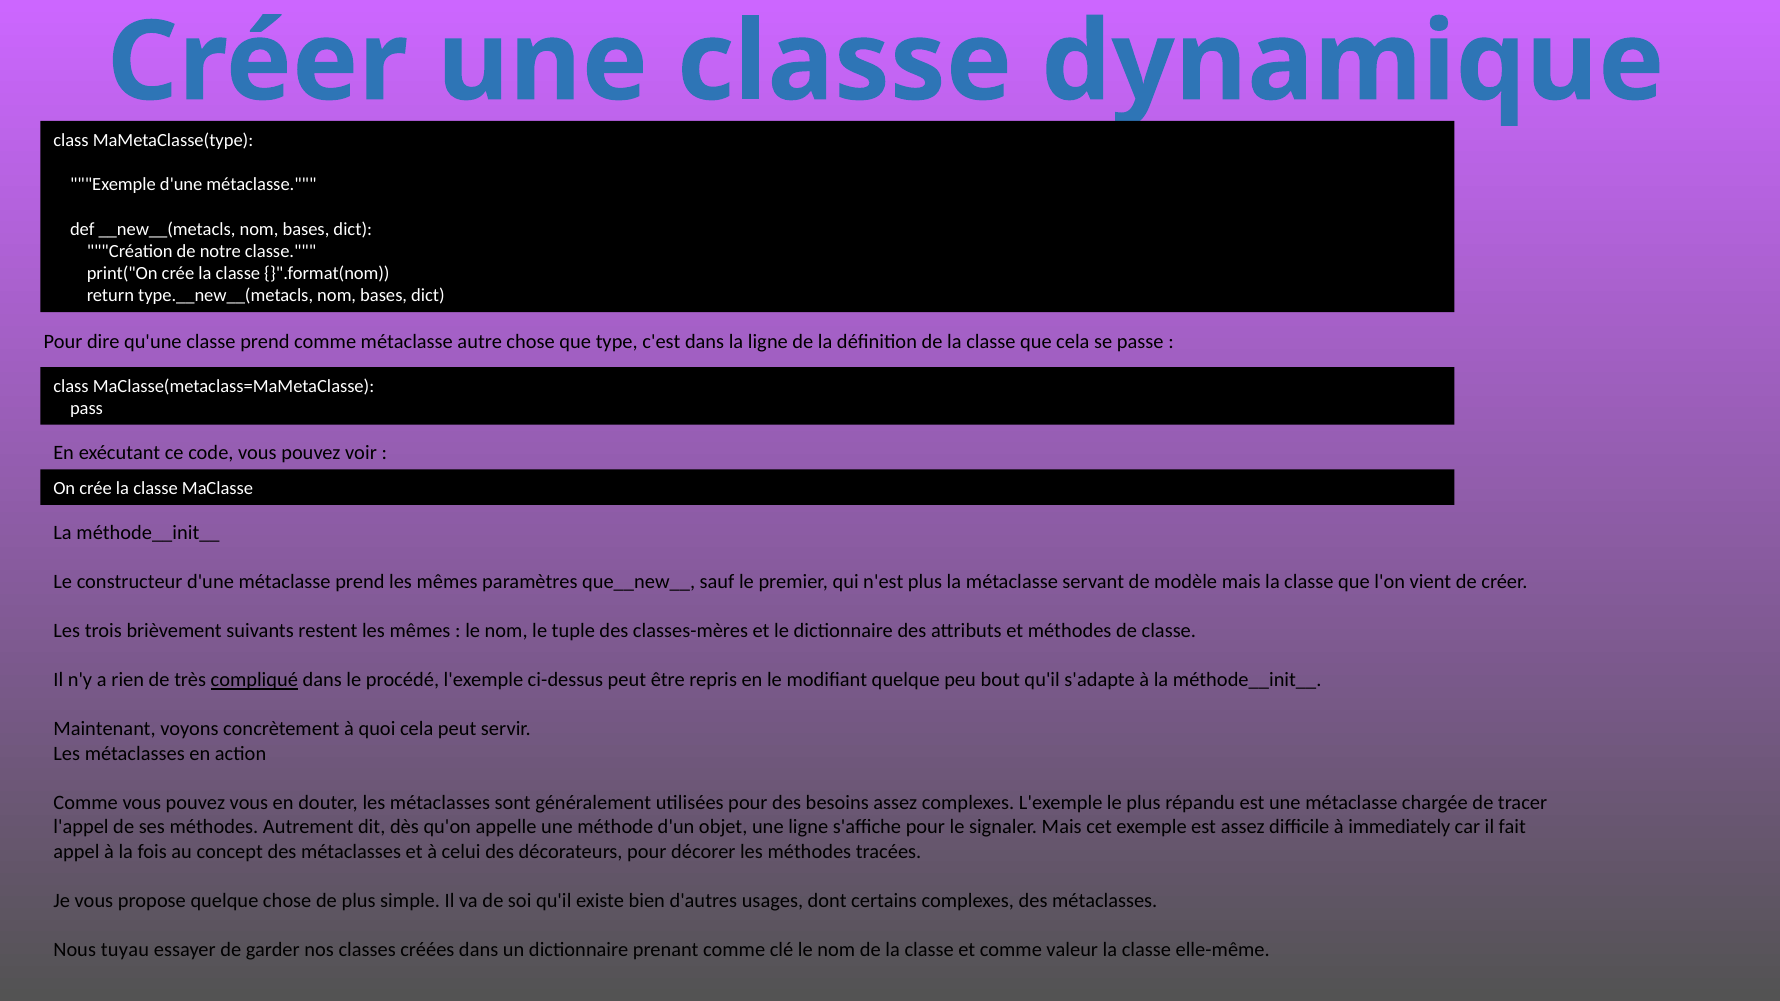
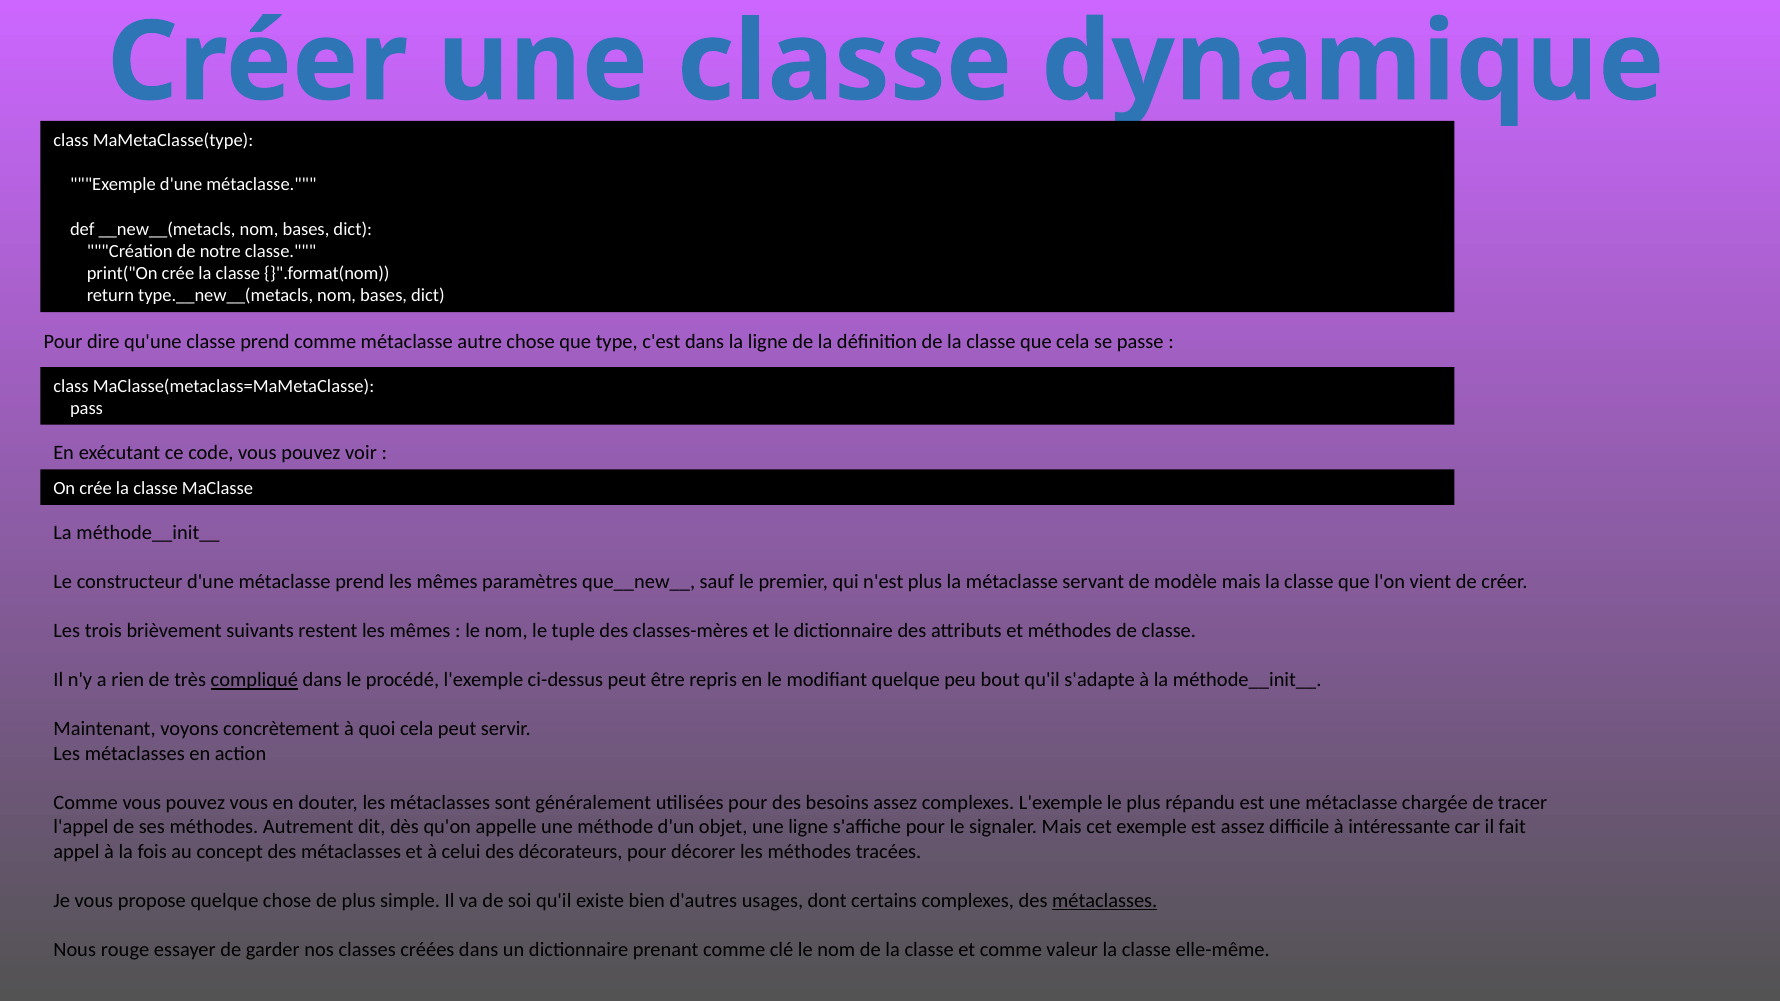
immediately: immediately -> intéressante (1399, 827)
métaclasses underline: none -> present (1105, 901)
tuyau: tuyau -> rouge (125, 950)
